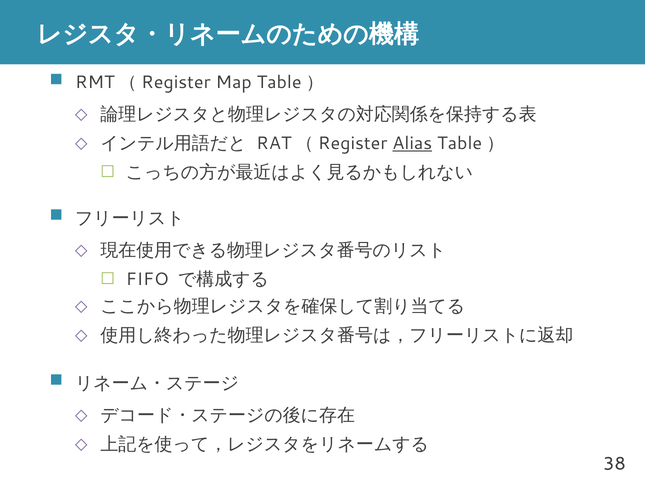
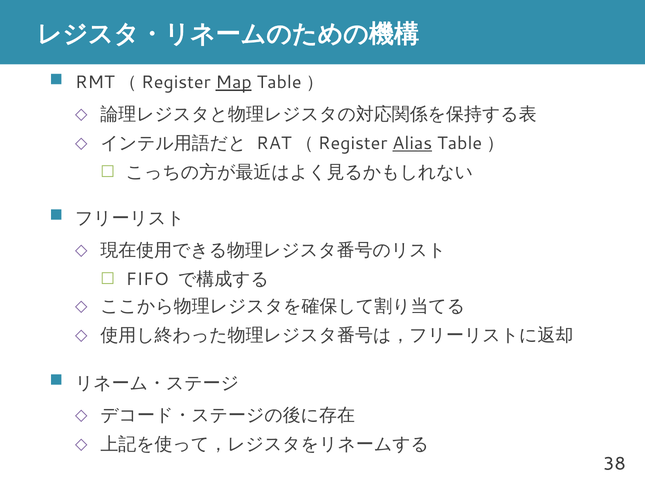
Map underline: none -> present (234, 83)
